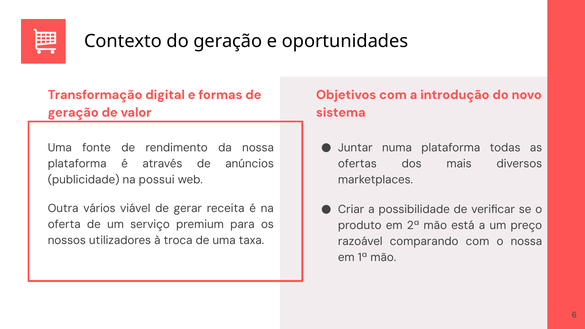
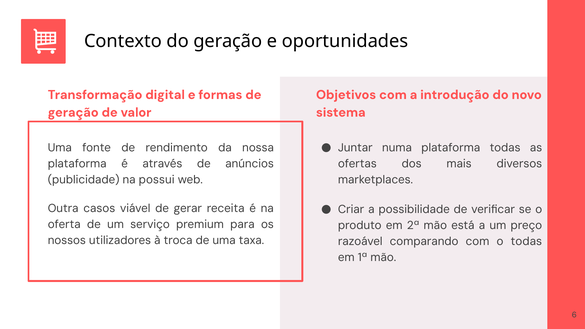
vários: vários -> casos (99, 208)
o nossa: nossa -> todas (526, 241)
